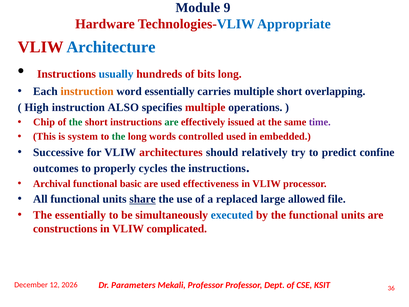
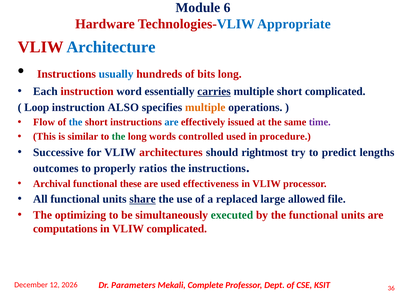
9: 9 -> 6 (227, 8)
instruction colour: orange -> red (87, 91)
carries underline: none -> present (214, 91)
short overlapping: overlapping -> complicated (335, 91)
High: High -> Loop (37, 107)
multiple colour: red -> orange (205, 107)
Chip: Chip -> Flow (44, 122)
the colour: green -> blue (76, 122)
are colour: green -> blue (171, 122)
system: system -> similar (83, 136)
embedded: embedded -> procedure (285, 136)
relatively: relatively -> rightmost (265, 152)
confine: confine -> lengths (377, 152)
cycles: cycles -> ratios (153, 168)
basic: basic -> these (131, 184)
The essentially: essentially -> optimizing (80, 215)
executed colour: blue -> green (232, 215)
constructions: constructions -> computations (65, 228)
Mekali Professor: Professor -> Complete (206, 285)
